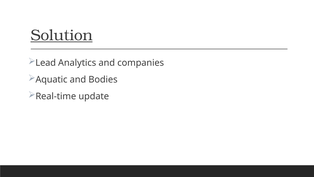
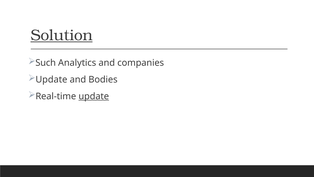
Lead: Lead -> Such (46, 63)
Aquatic: Aquatic -> Update (51, 79)
update underline: none -> present (94, 96)
